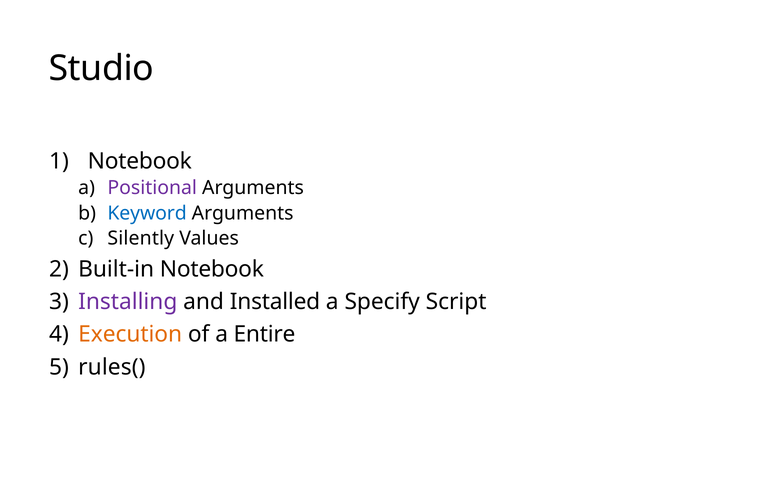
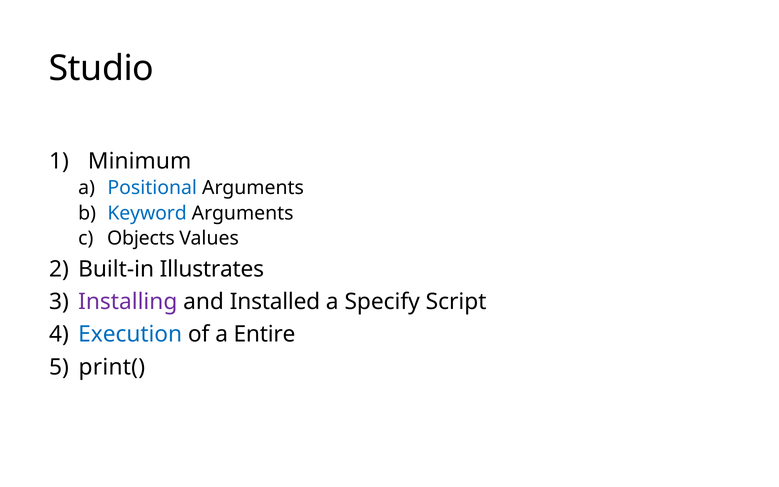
Notebook: Notebook -> Minimum (140, 161)
Positional colour: purple -> blue (152, 188)
Silently: Silently -> Objects (141, 238)
Built-in Notebook: Notebook -> Illustrates (212, 269)
Execution colour: orange -> blue (130, 334)
rules(: rules( -> print( (112, 367)
